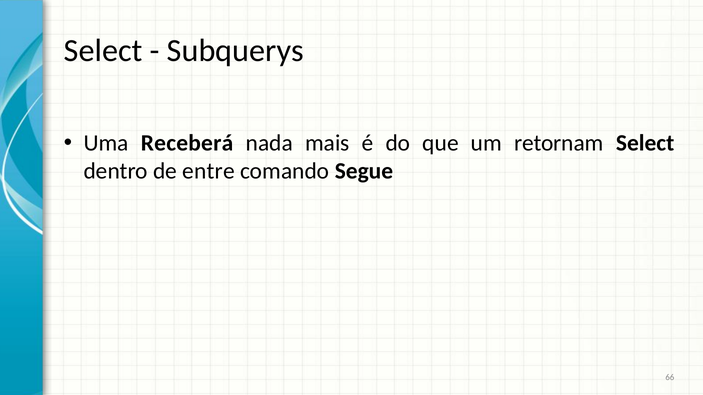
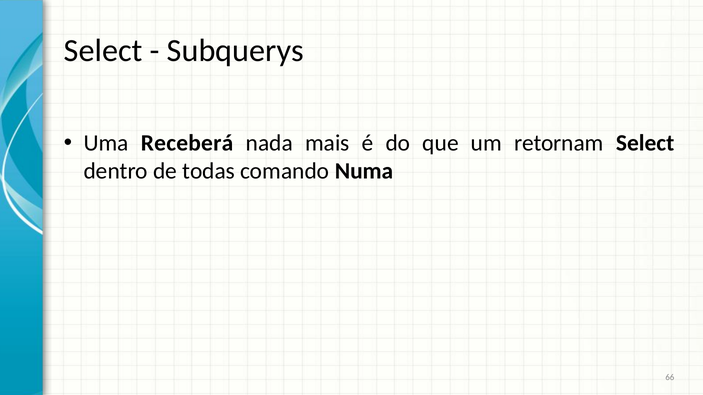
entre: entre -> todas (209, 171)
Segue: Segue -> Numa (364, 171)
